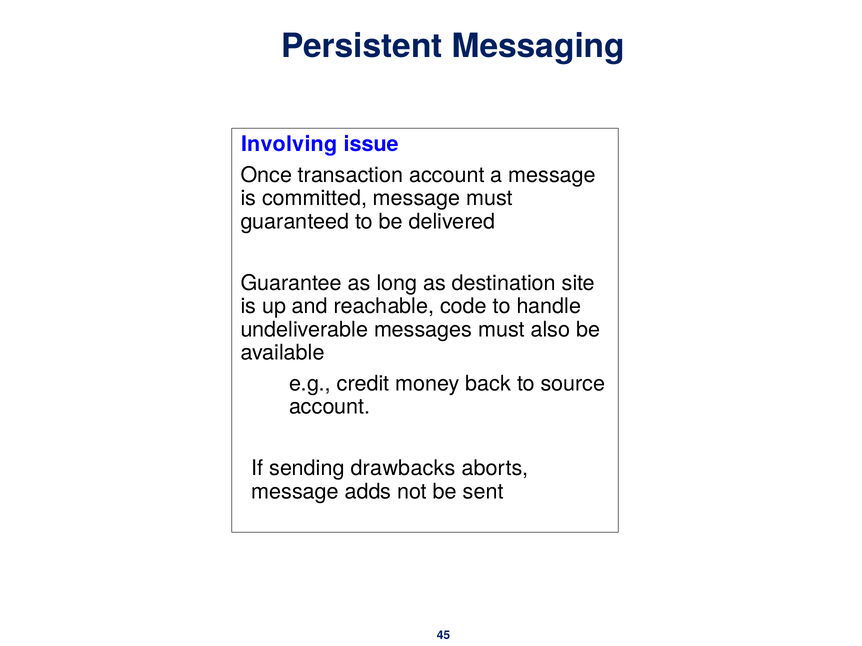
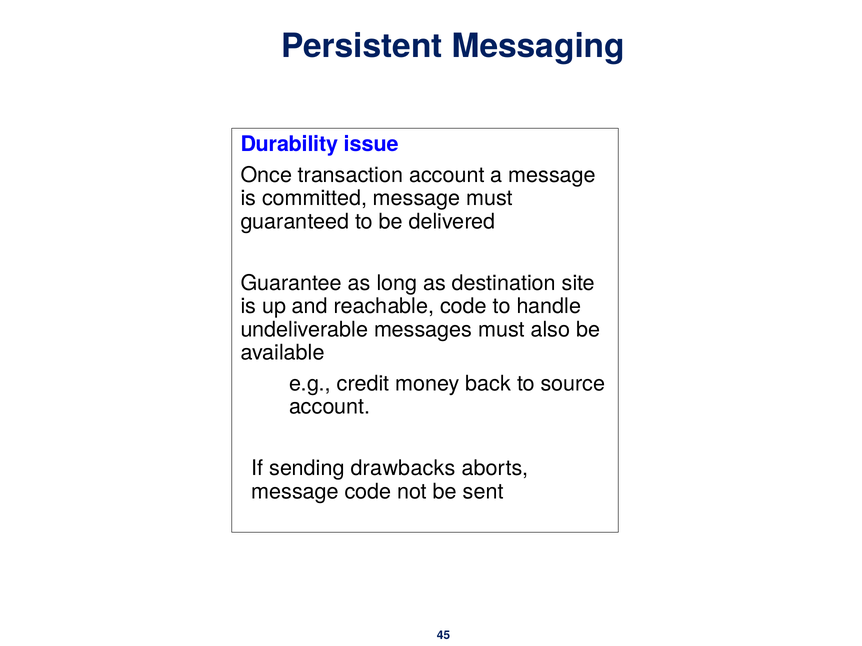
Involving: Involving -> Durability (289, 144)
message adds: adds -> code (368, 492)
